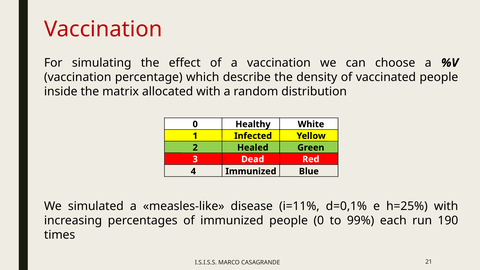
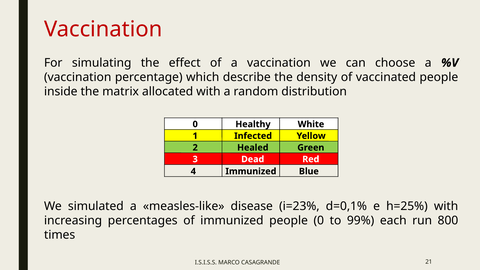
i=11%: i=11% -> i=23% (299, 206)
190: 190 -> 800 (448, 221)
